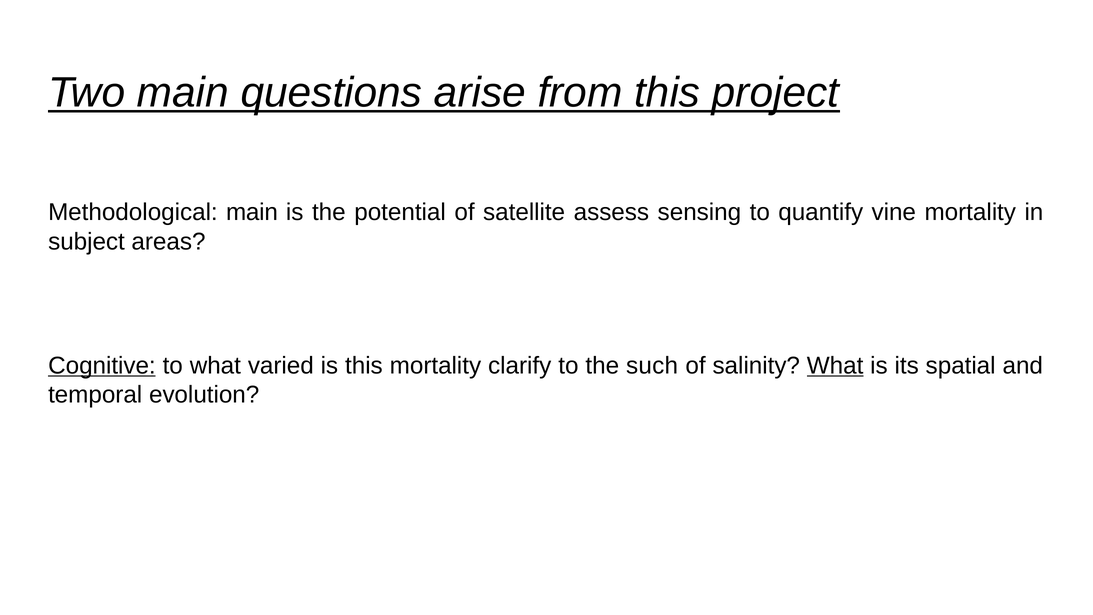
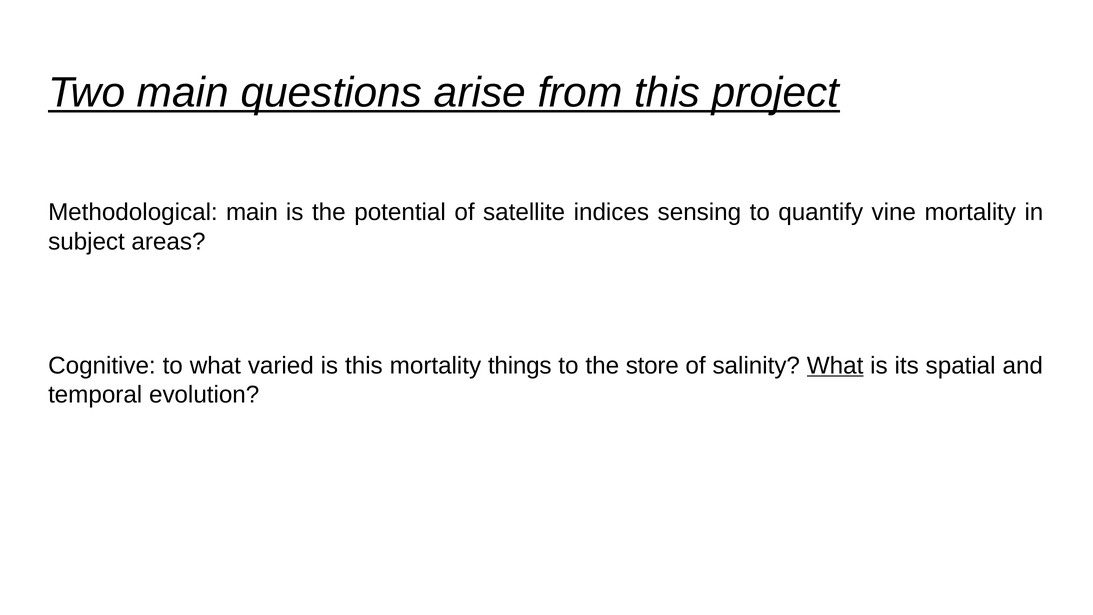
assess: assess -> indices (611, 212)
Cognitive underline: present -> none (102, 365)
clarify: clarify -> things (520, 365)
such: such -> store (652, 365)
